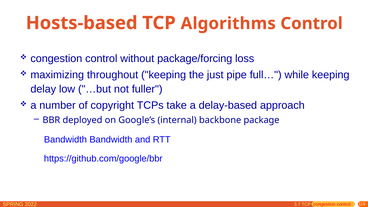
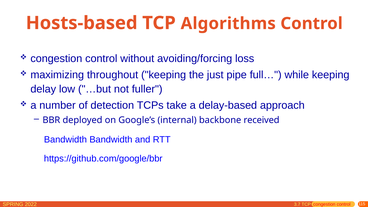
package/forcing: package/forcing -> avoiding/forcing (195, 59)
copyright: copyright -> detection (112, 105)
package: package -> received (262, 120)
